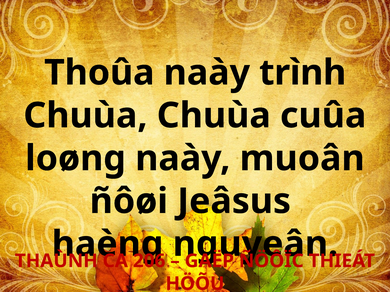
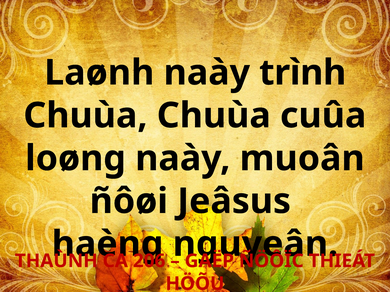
Thoûa: Thoûa -> Laønh (99, 73)
